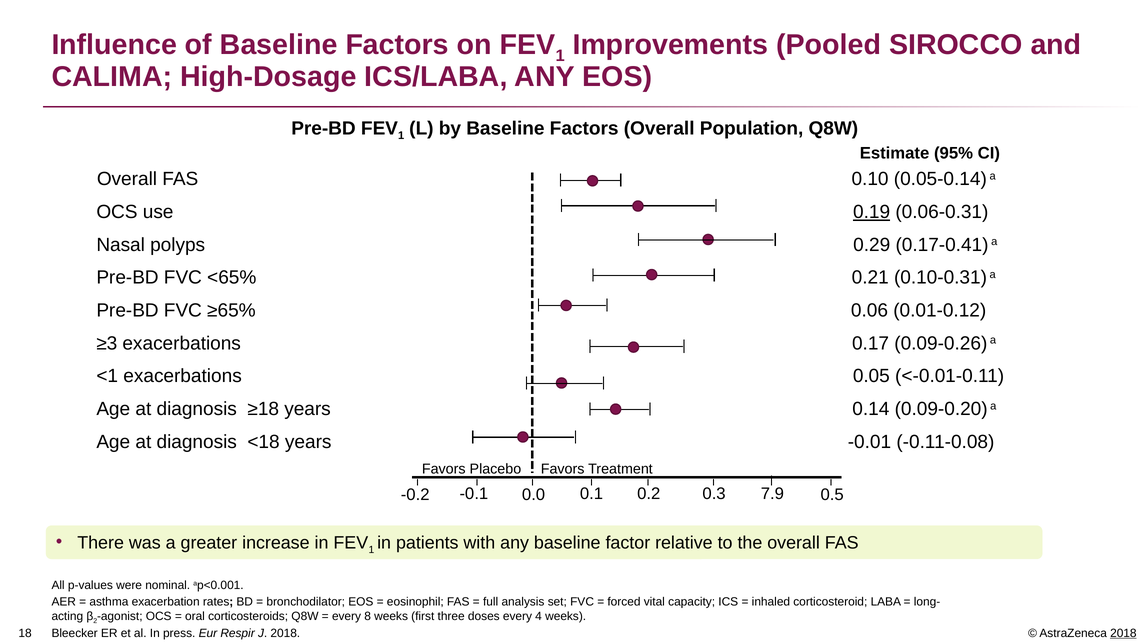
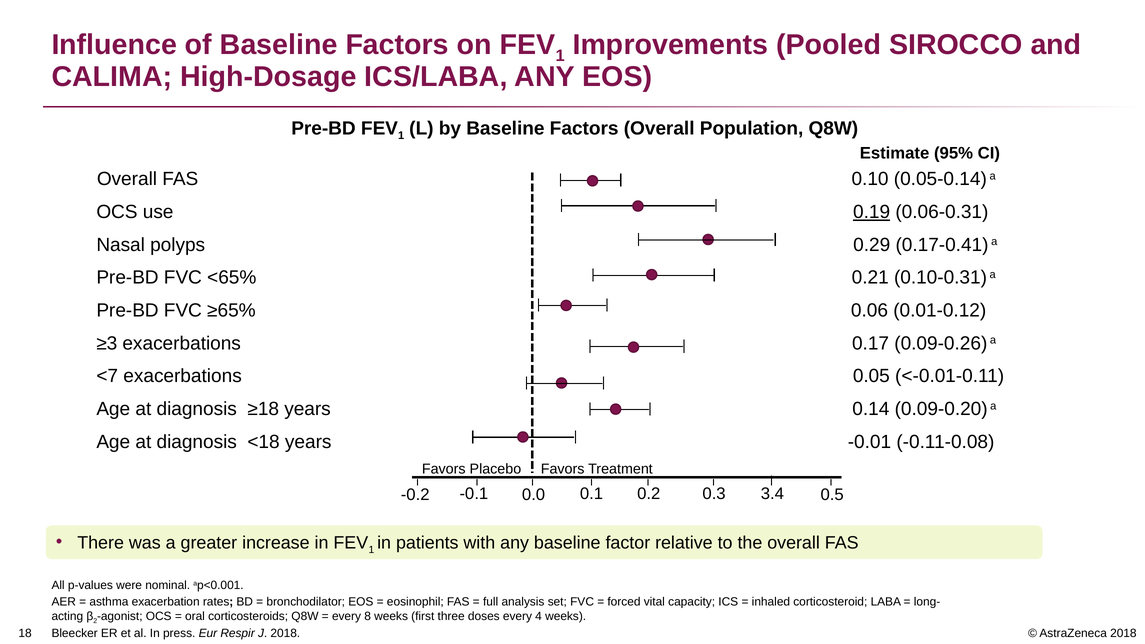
<1: <1 -> <7 (107, 376)
7.9: 7.9 -> 3.4 (772, 494)
2018 underline: present -> none (1123, 633)
